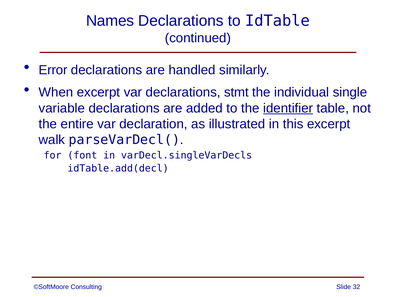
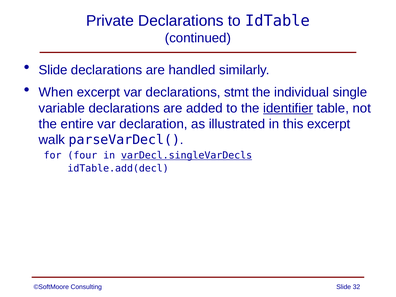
Names: Names -> Private (110, 21)
Error: Error -> Slide (53, 70)
font: font -> four (82, 155)
varDecl.singleVarDecls underline: none -> present (187, 155)
